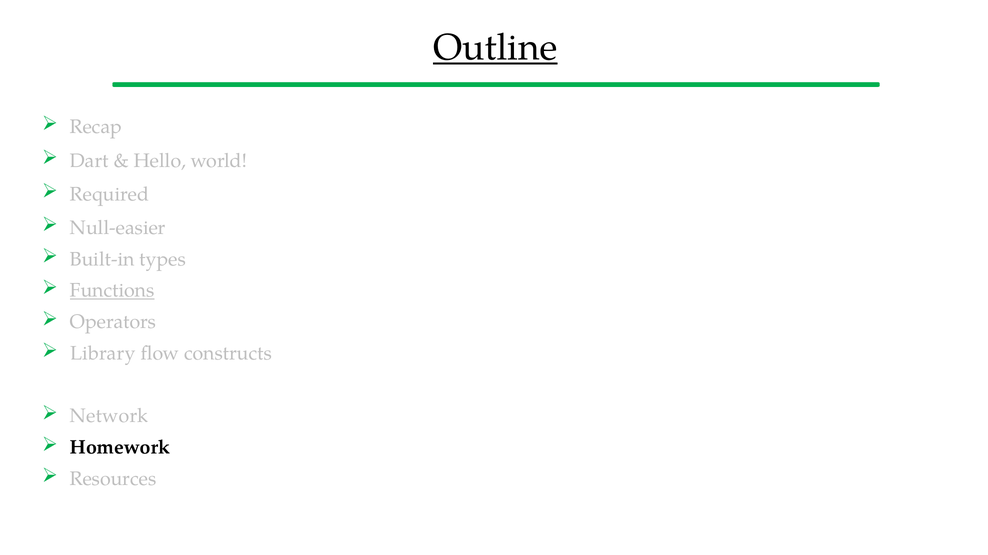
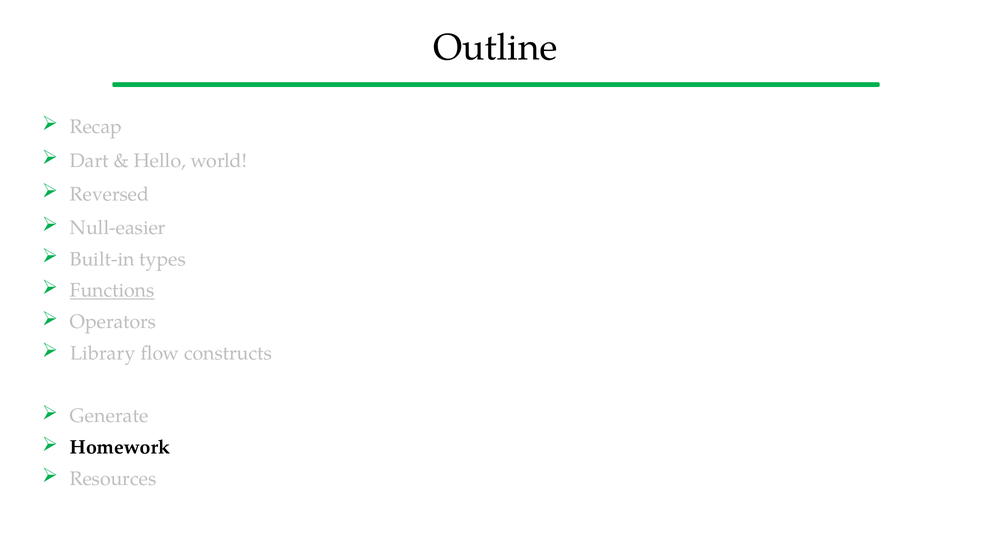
Outline underline: present -> none (495, 48)
Required: Required -> Reversed (109, 195)
Network: Network -> Generate (109, 417)
